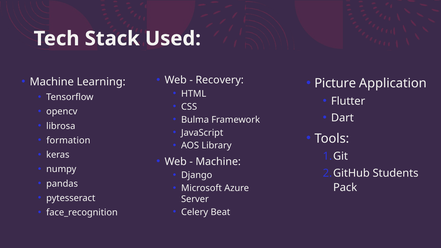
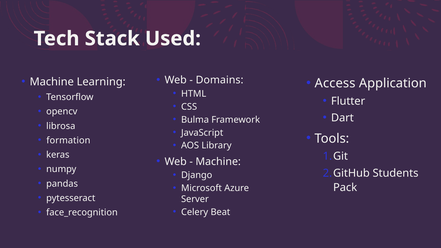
Recovery: Recovery -> Domains (220, 80)
Picture: Picture -> Access (335, 83)
